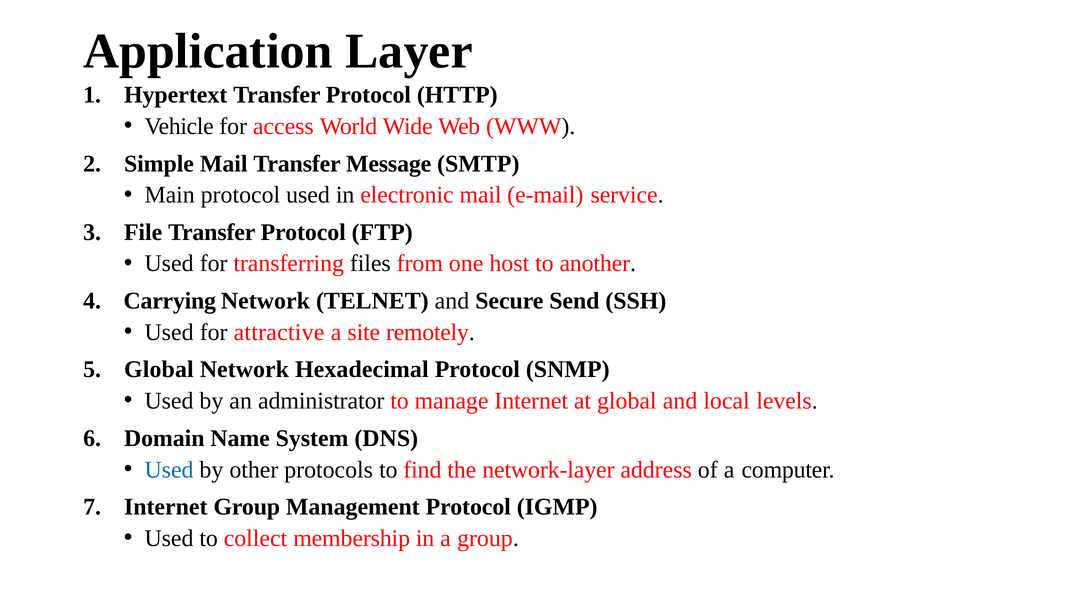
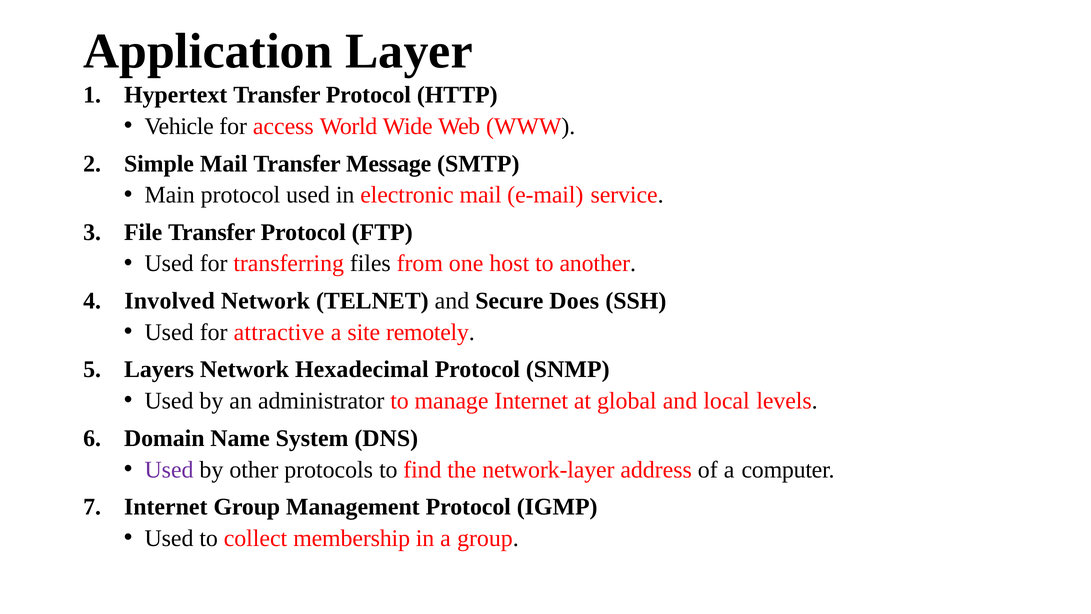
Carrying: Carrying -> Involved (170, 301)
Send: Send -> Does (574, 301)
Global: Global -> Layers (159, 369)
Used colour: blue -> purple (169, 470)
